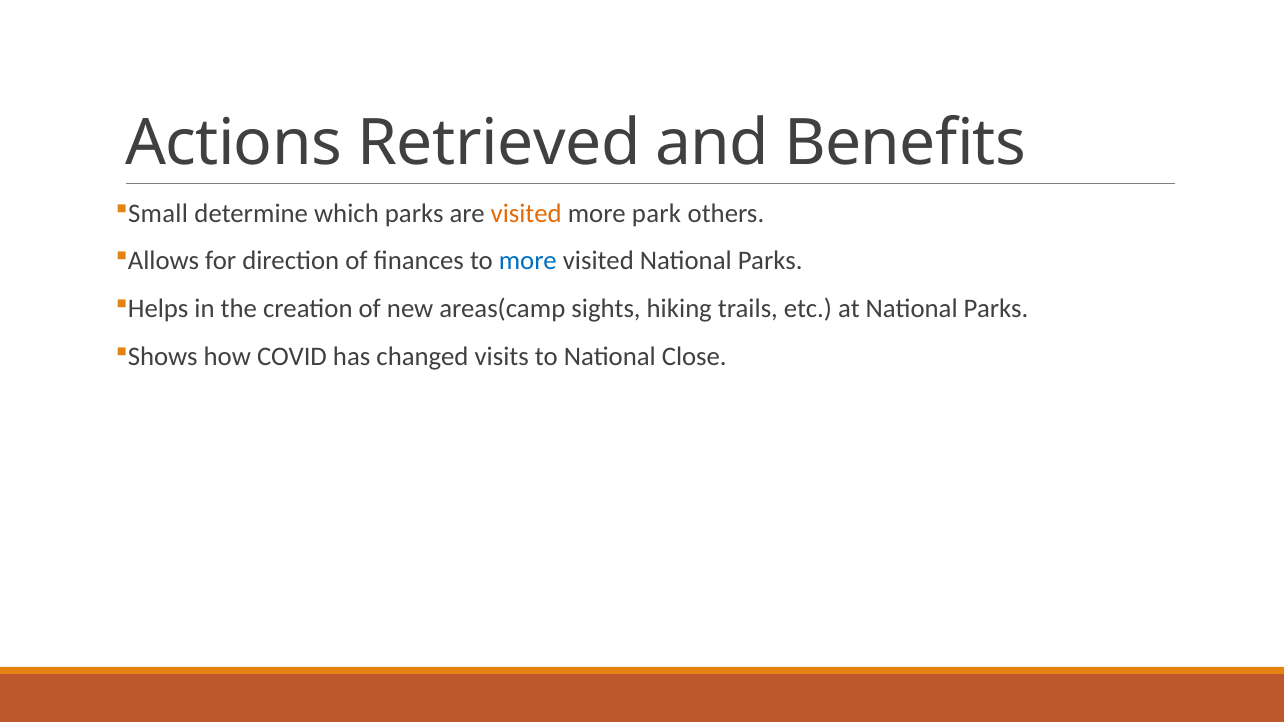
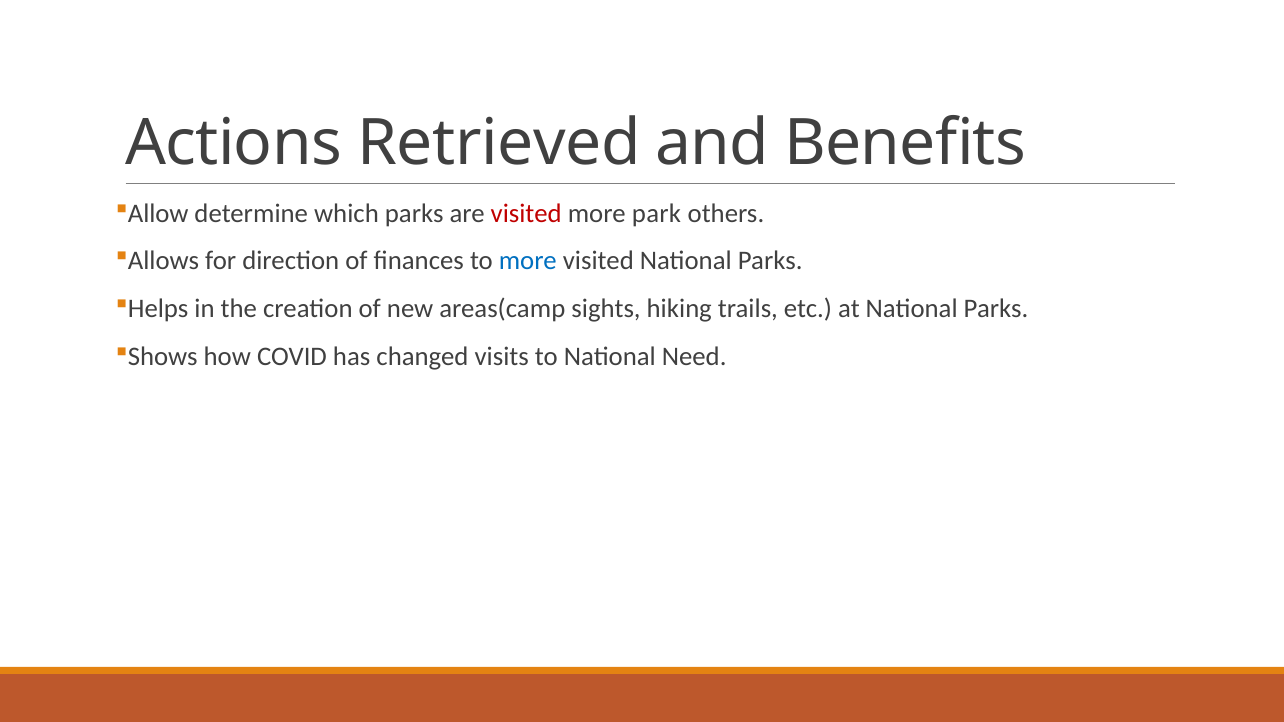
Small: Small -> Allow (158, 213)
visited colour: orange -> red (526, 213)
Close: Close -> Need (694, 356)
